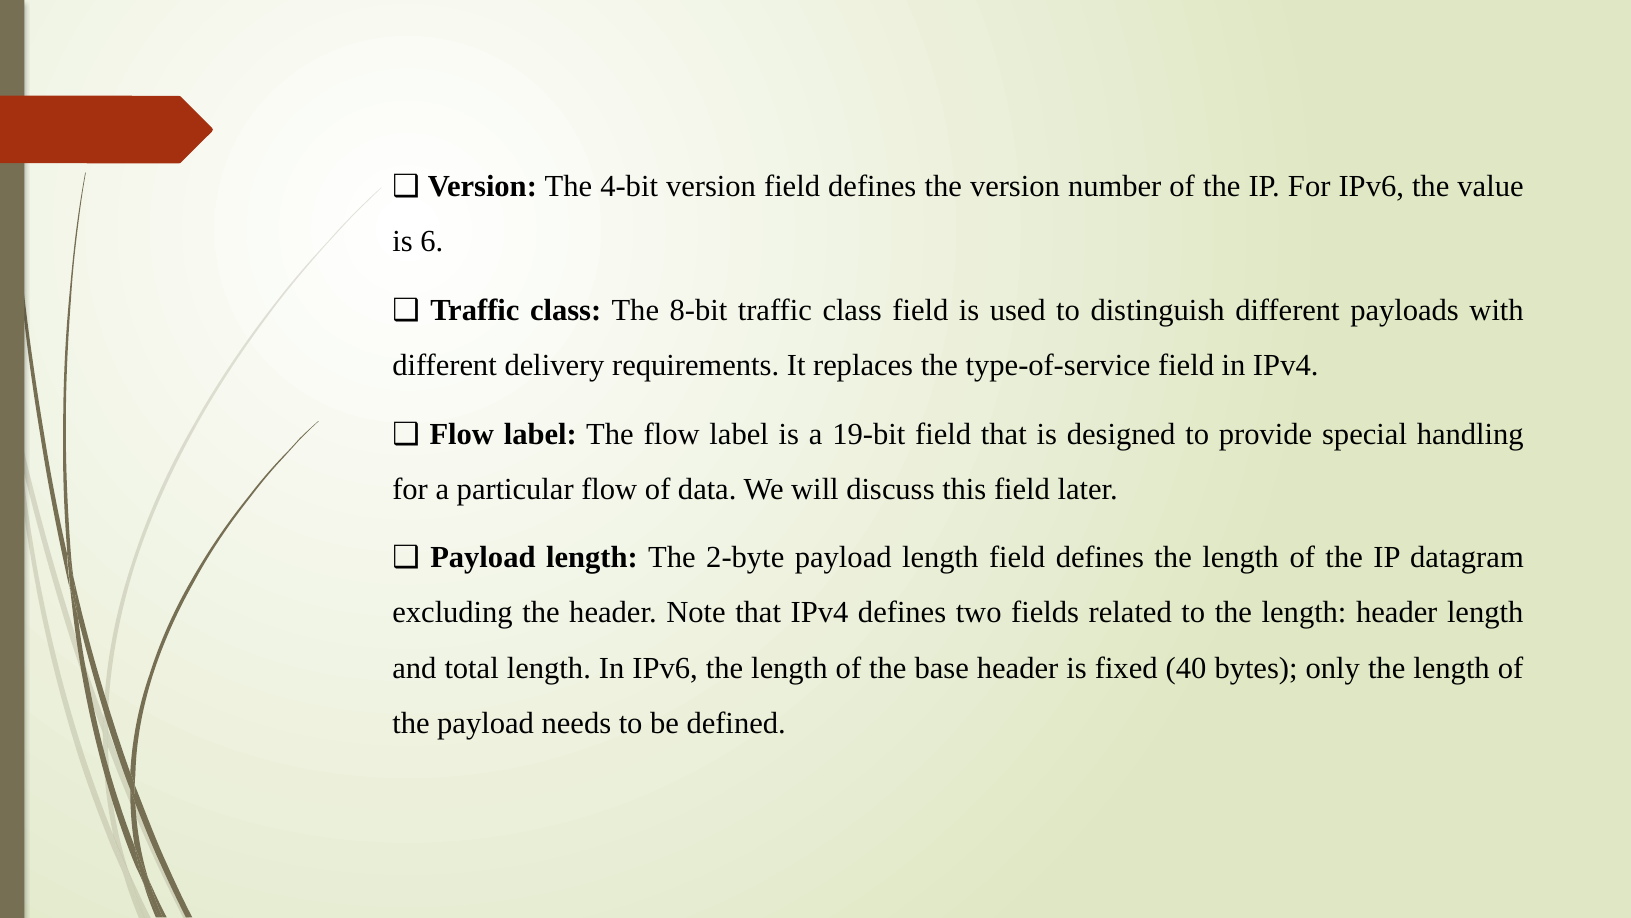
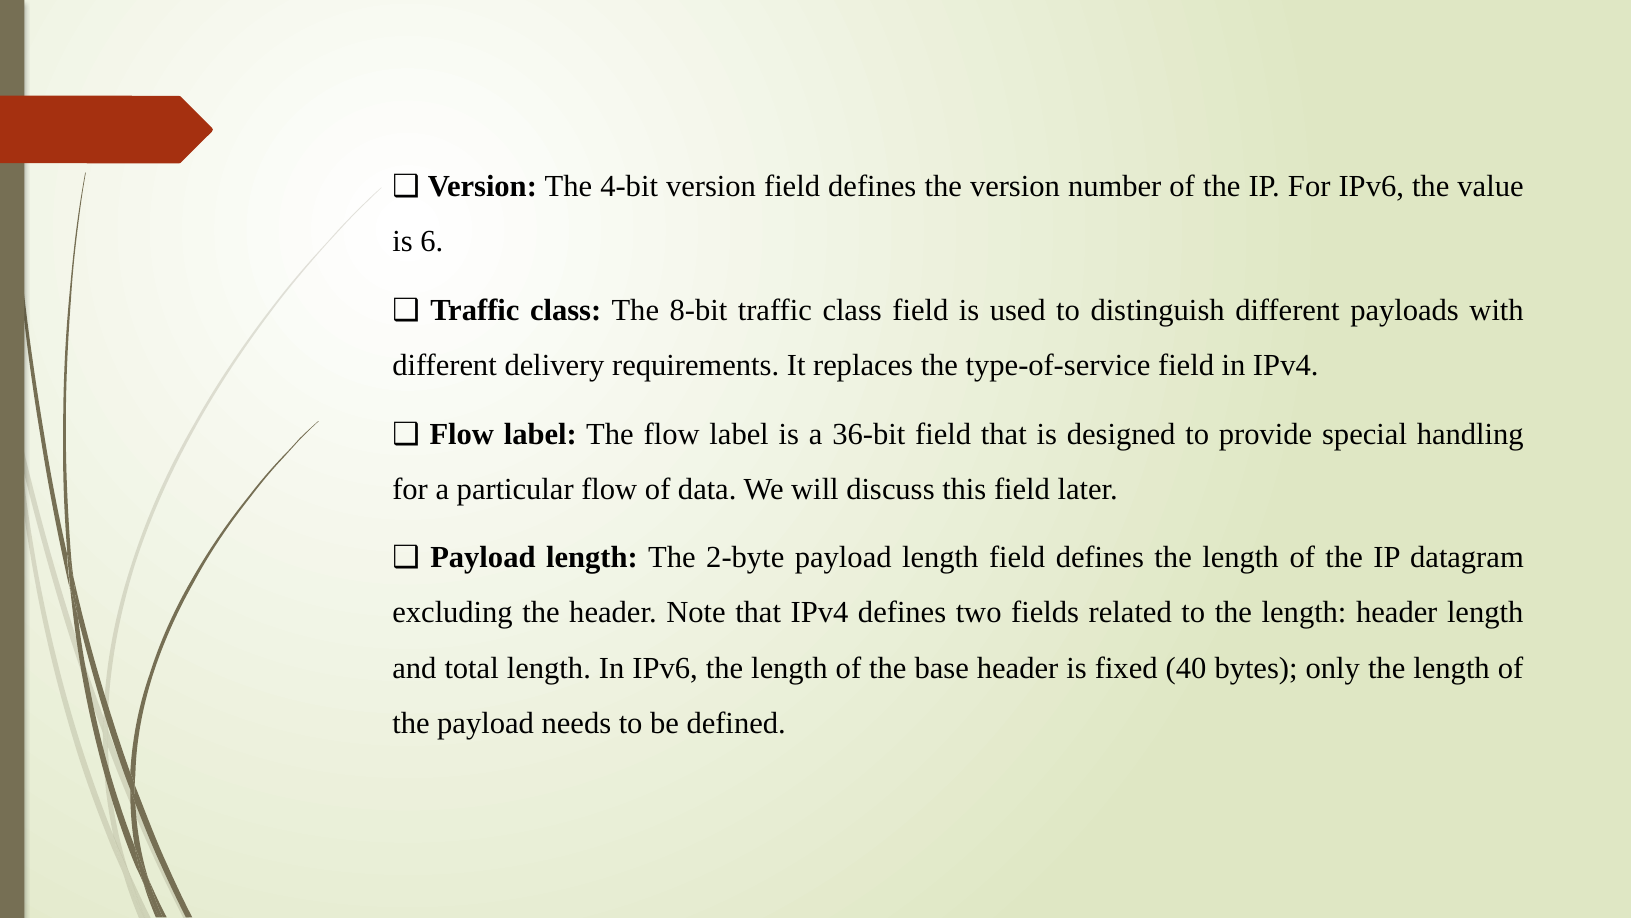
19-bit: 19-bit -> 36-bit (869, 434)
